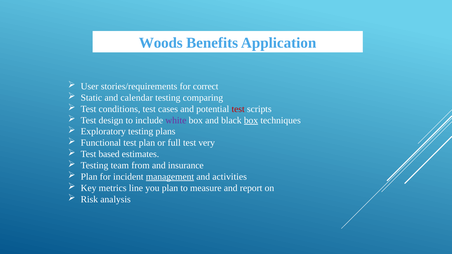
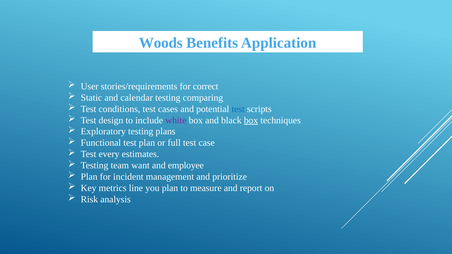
test colour: red -> blue (238, 109)
very: very -> case (207, 143)
based: based -> every (109, 154)
from: from -> want (141, 166)
insurance: insurance -> employee (186, 166)
management underline: present -> none (170, 177)
activities: activities -> prioritize (230, 177)
